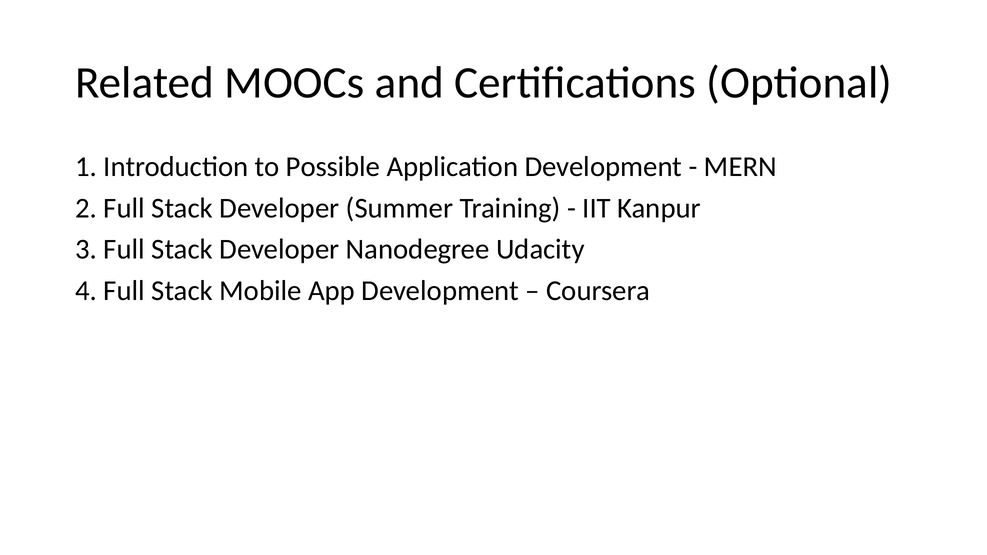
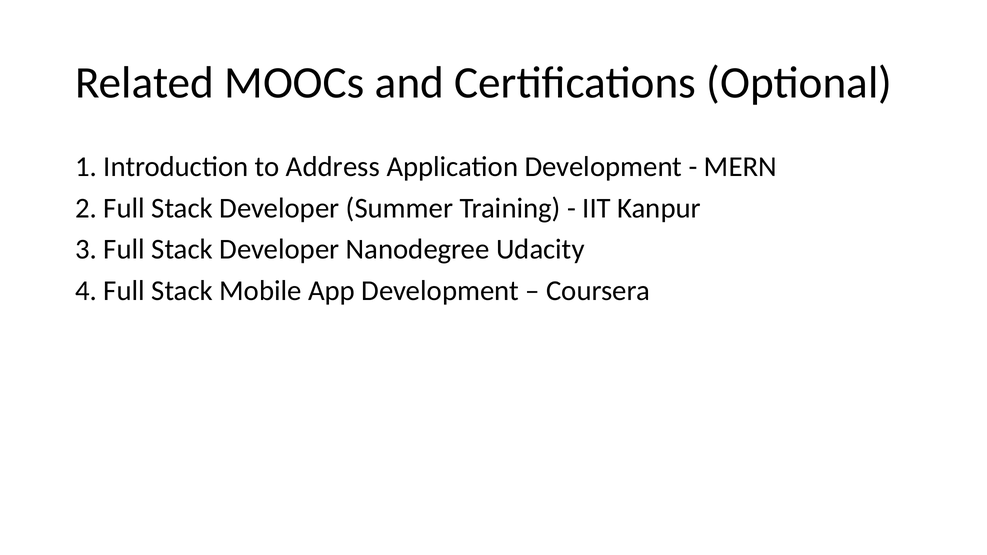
Possible: Possible -> Address (333, 167)
